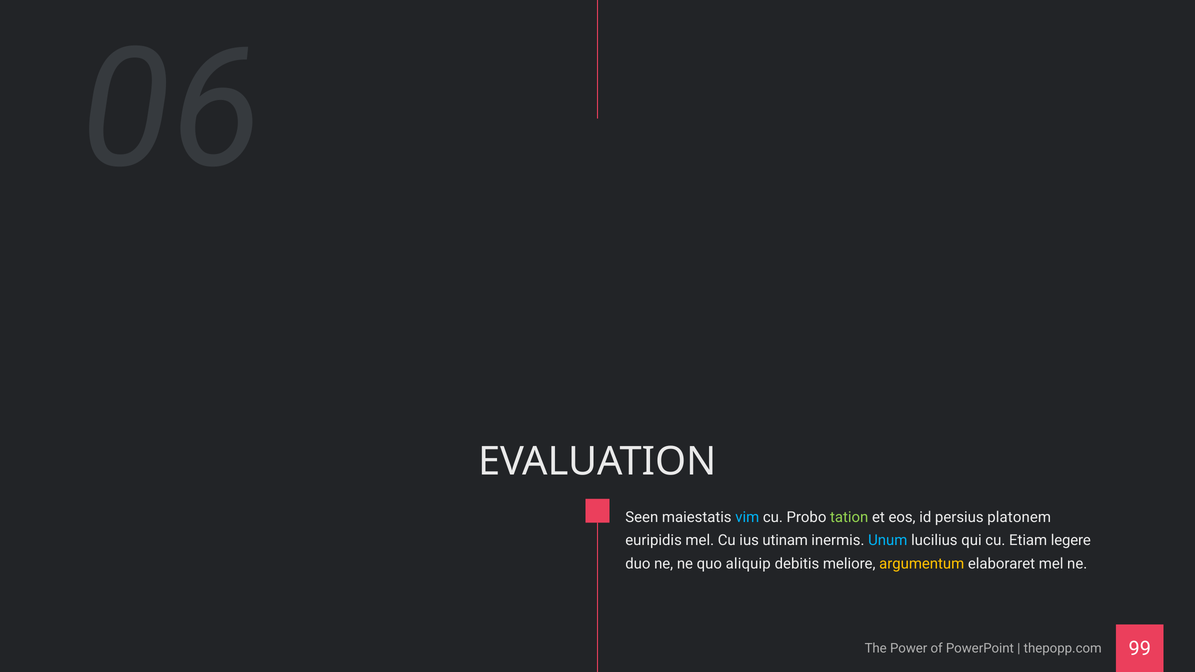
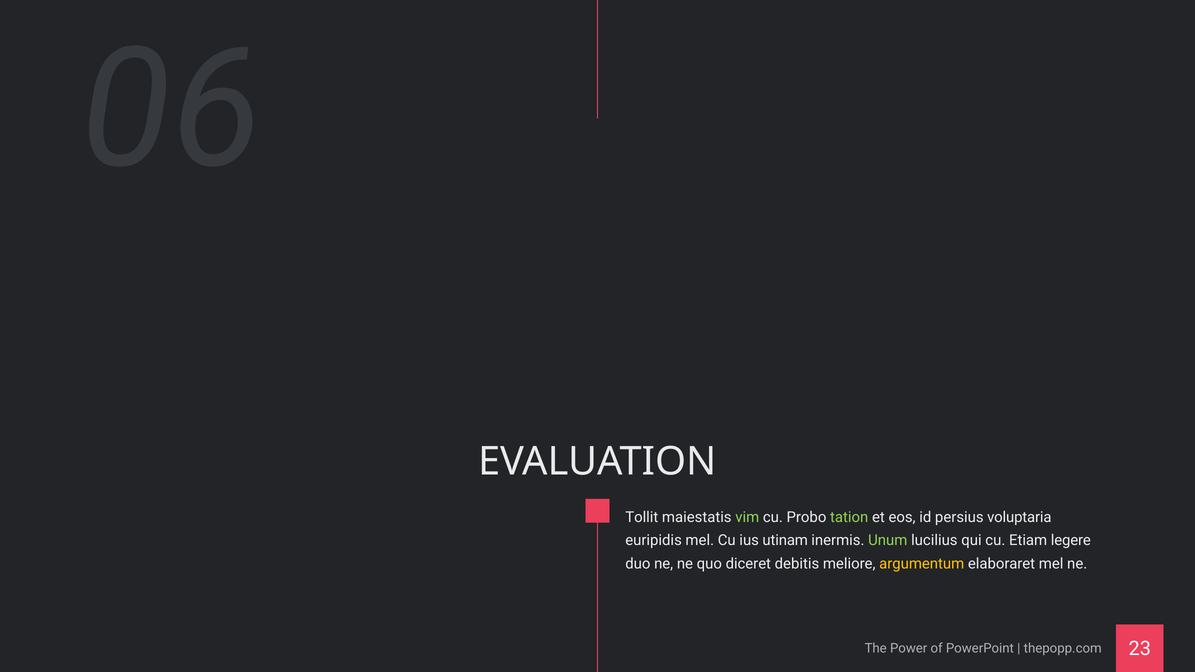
Seen: Seen -> Tollit (642, 517)
vim colour: light blue -> light green (747, 517)
platonem: platonem -> voluptaria (1019, 517)
Unum colour: light blue -> light green (888, 541)
aliquip: aliquip -> diceret (748, 564)
99: 99 -> 23 (1140, 649)
